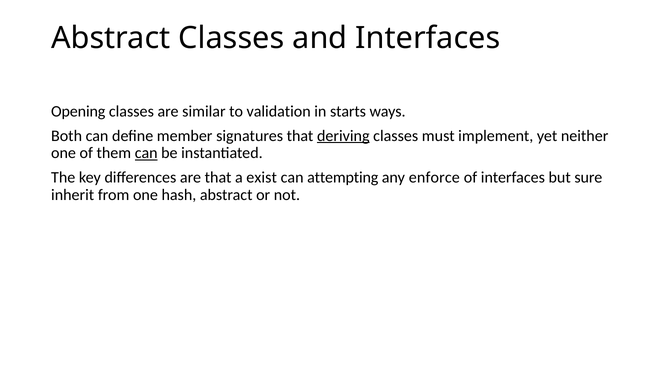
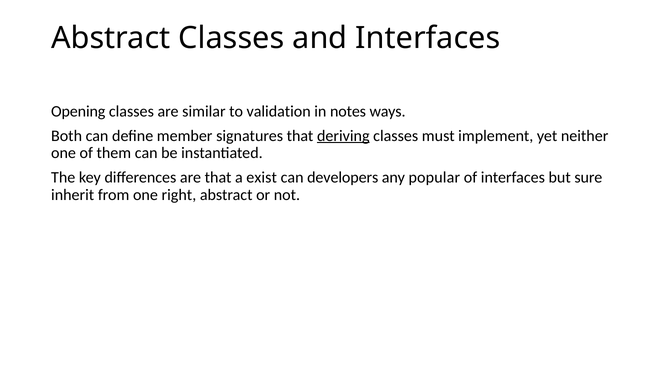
starts: starts -> notes (348, 111)
can underline: present -> none (146, 153)
attempting: attempting -> developers (343, 177)
enforce: enforce -> popular (434, 177)
hash: hash -> right (179, 195)
